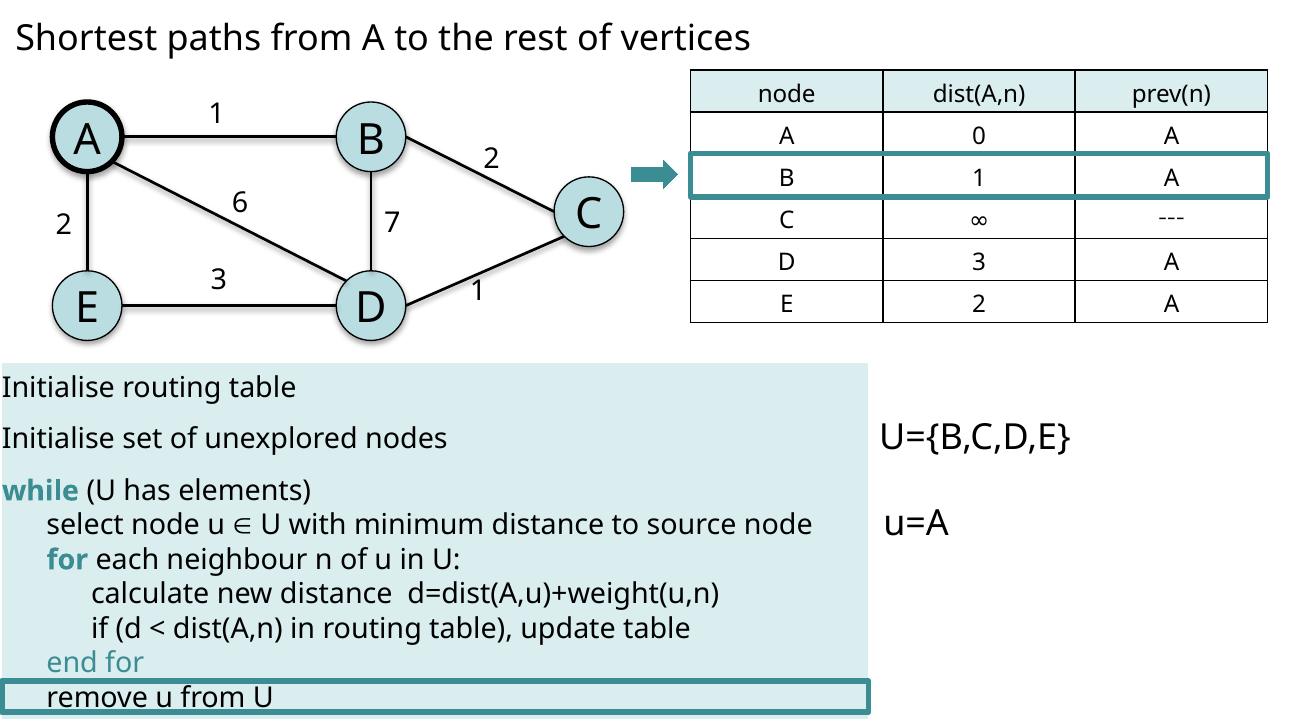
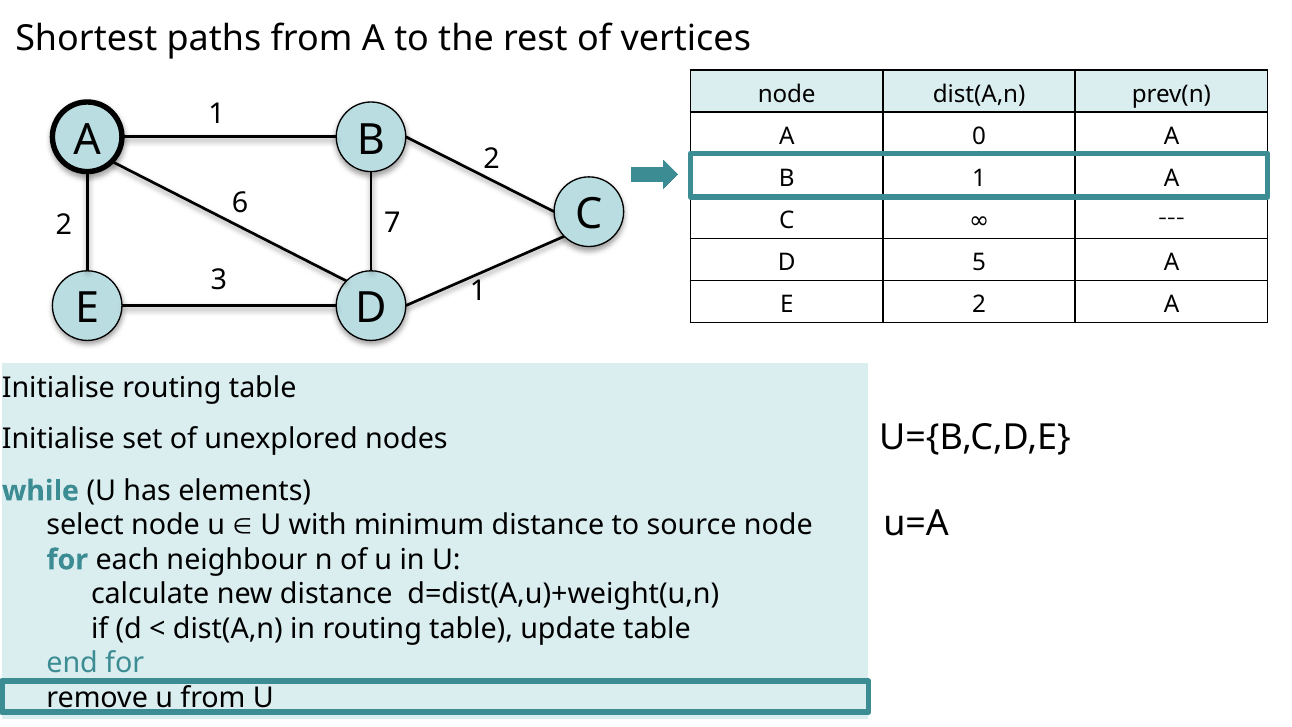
D 3: 3 -> 5 (979, 263)
